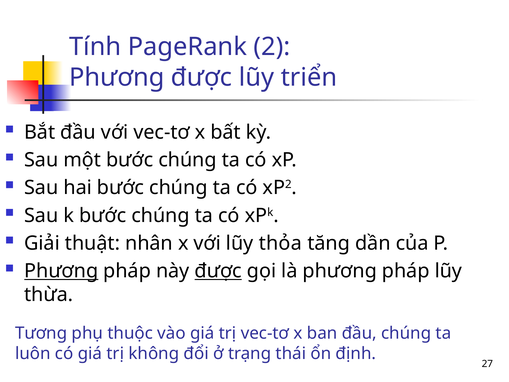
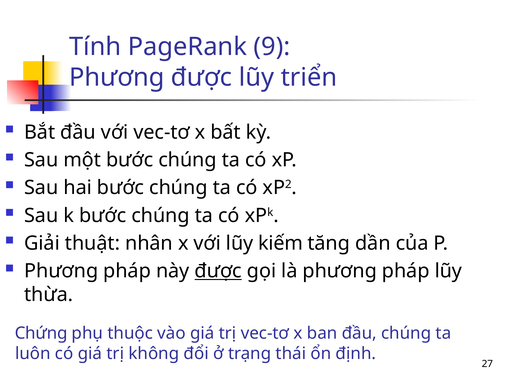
2: 2 -> 9 (272, 47)
thỏa: thỏa -> kiếm (281, 243)
Phương underline: present -> none (61, 271)
Tương: Tương -> Chứng (41, 333)
